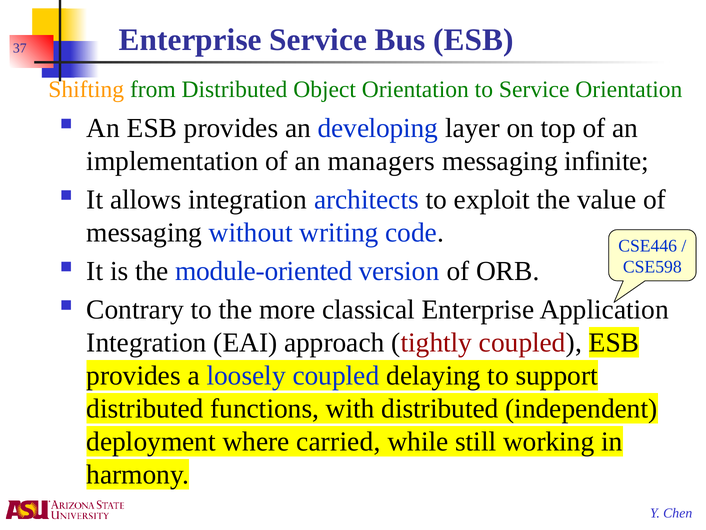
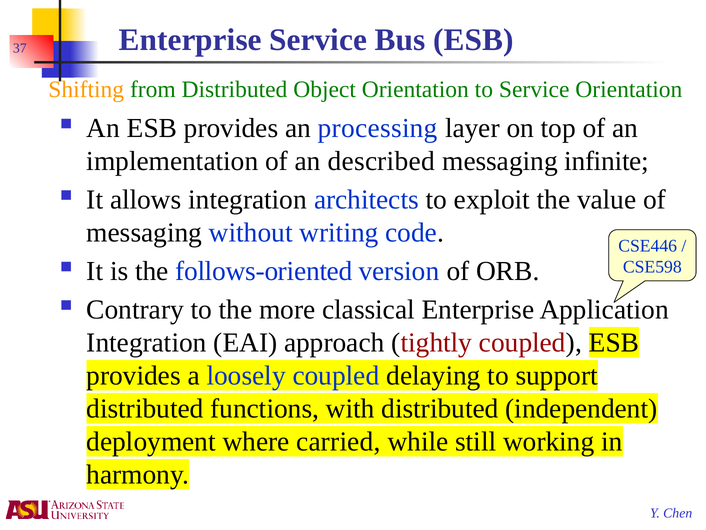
developing: developing -> processing (378, 128)
managers: managers -> described (381, 161)
module-oriented: module-oriented -> follows-oriented (264, 271)
